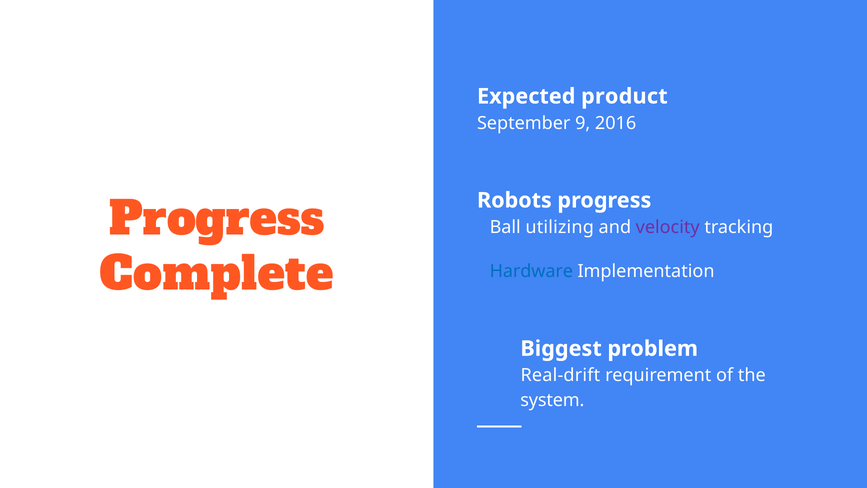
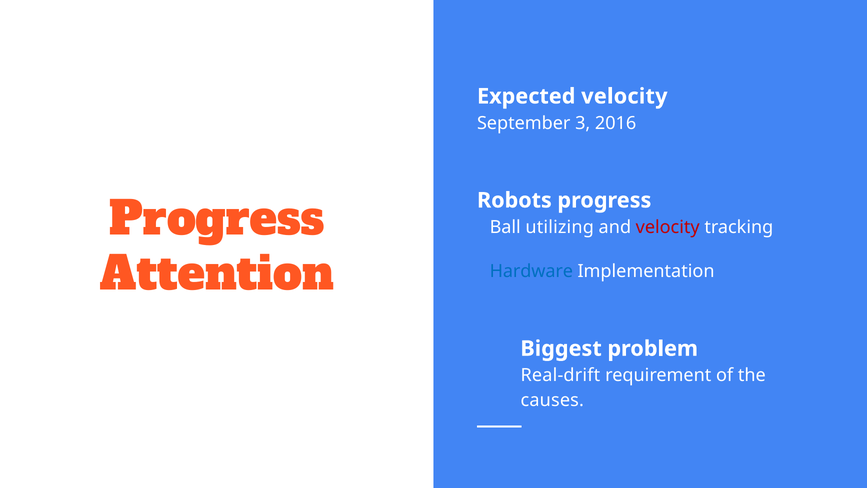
Expected product: product -> velocity (624, 96)
9: 9 -> 3 (583, 123)
velocity colour: purple -> red (668, 227)
Complete: Complete -> Attention (217, 274)
system: system -> causes (552, 400)
